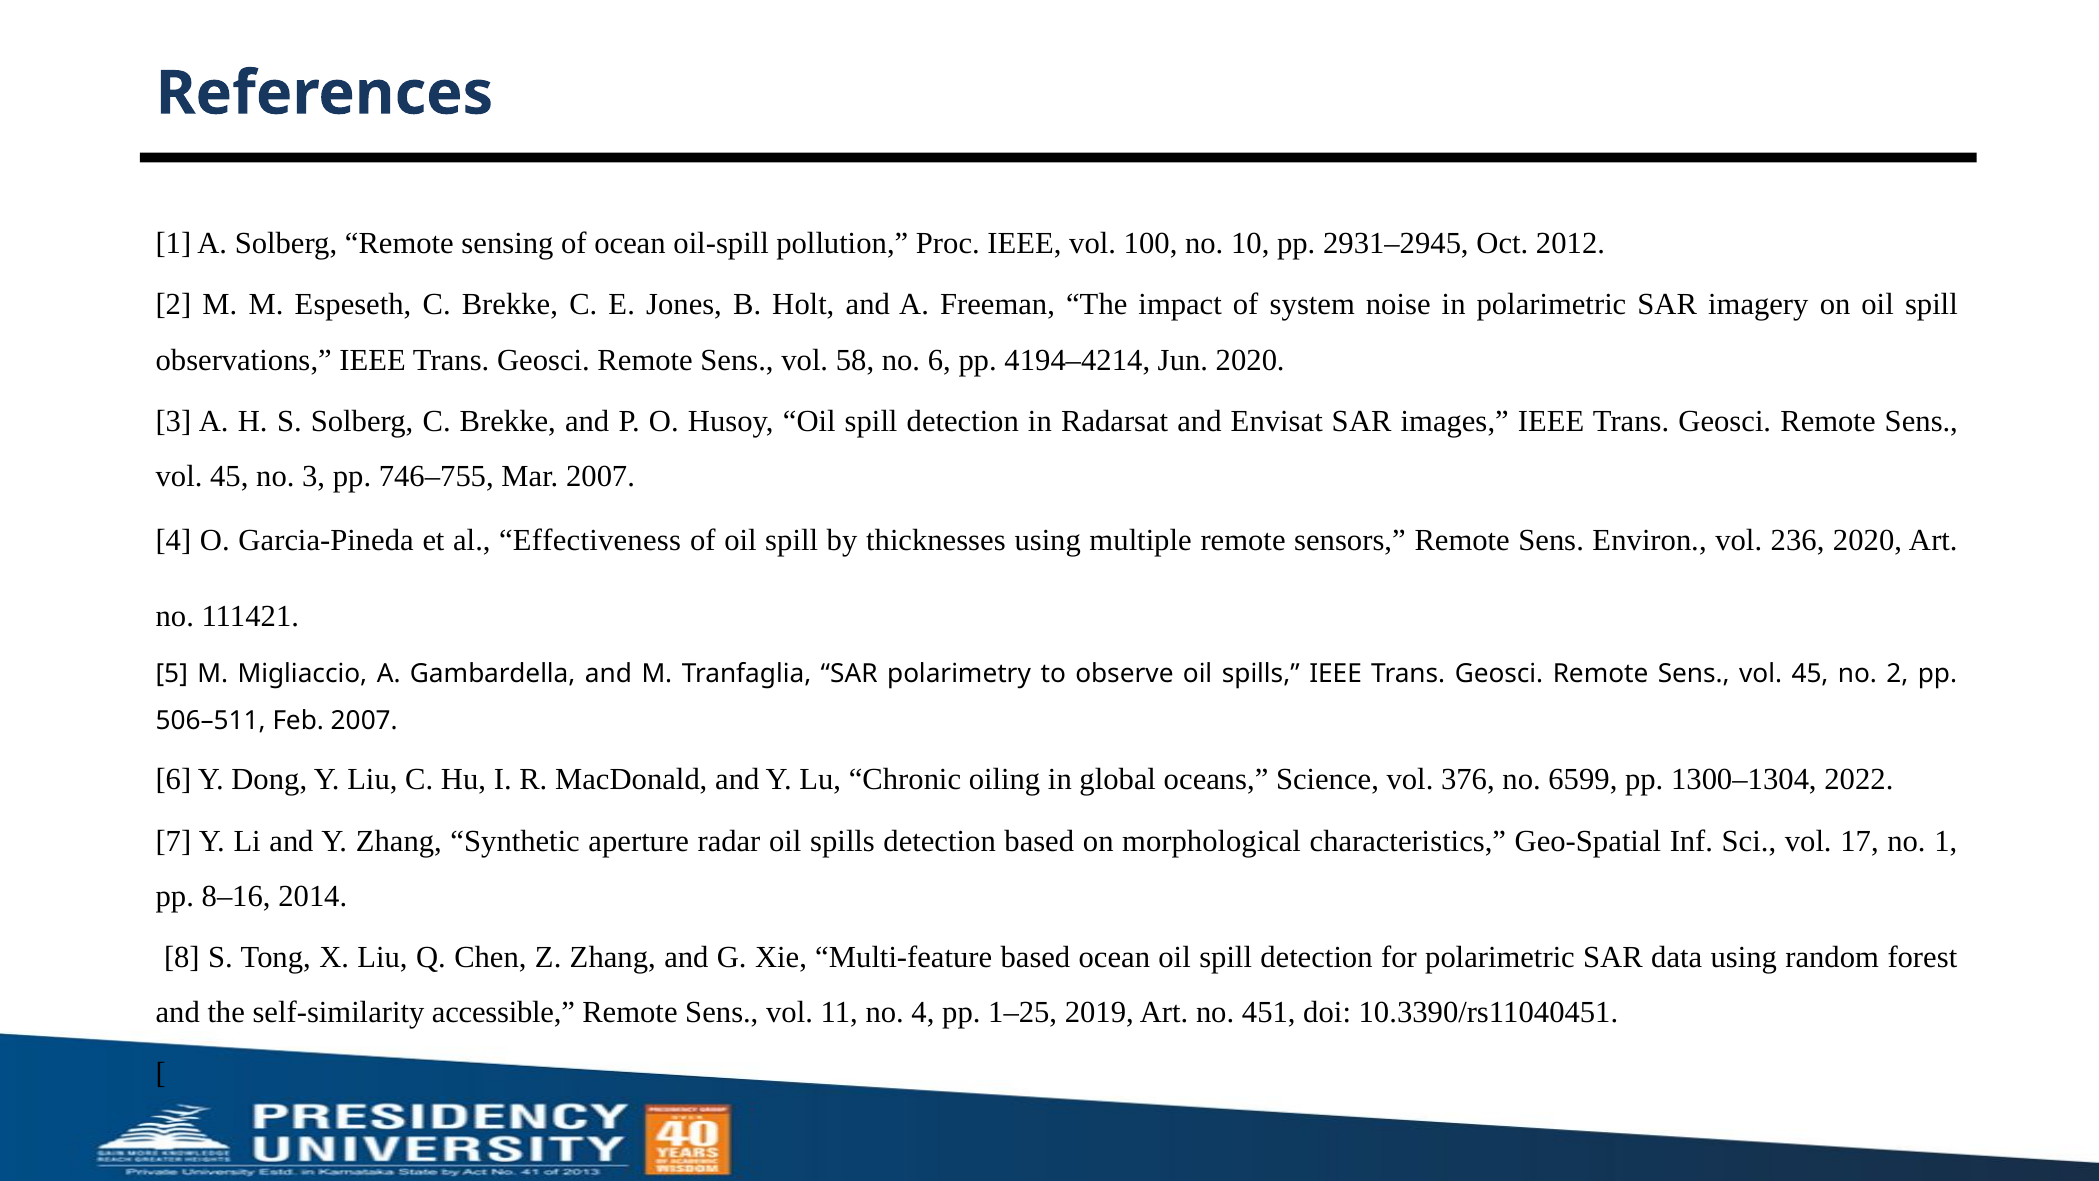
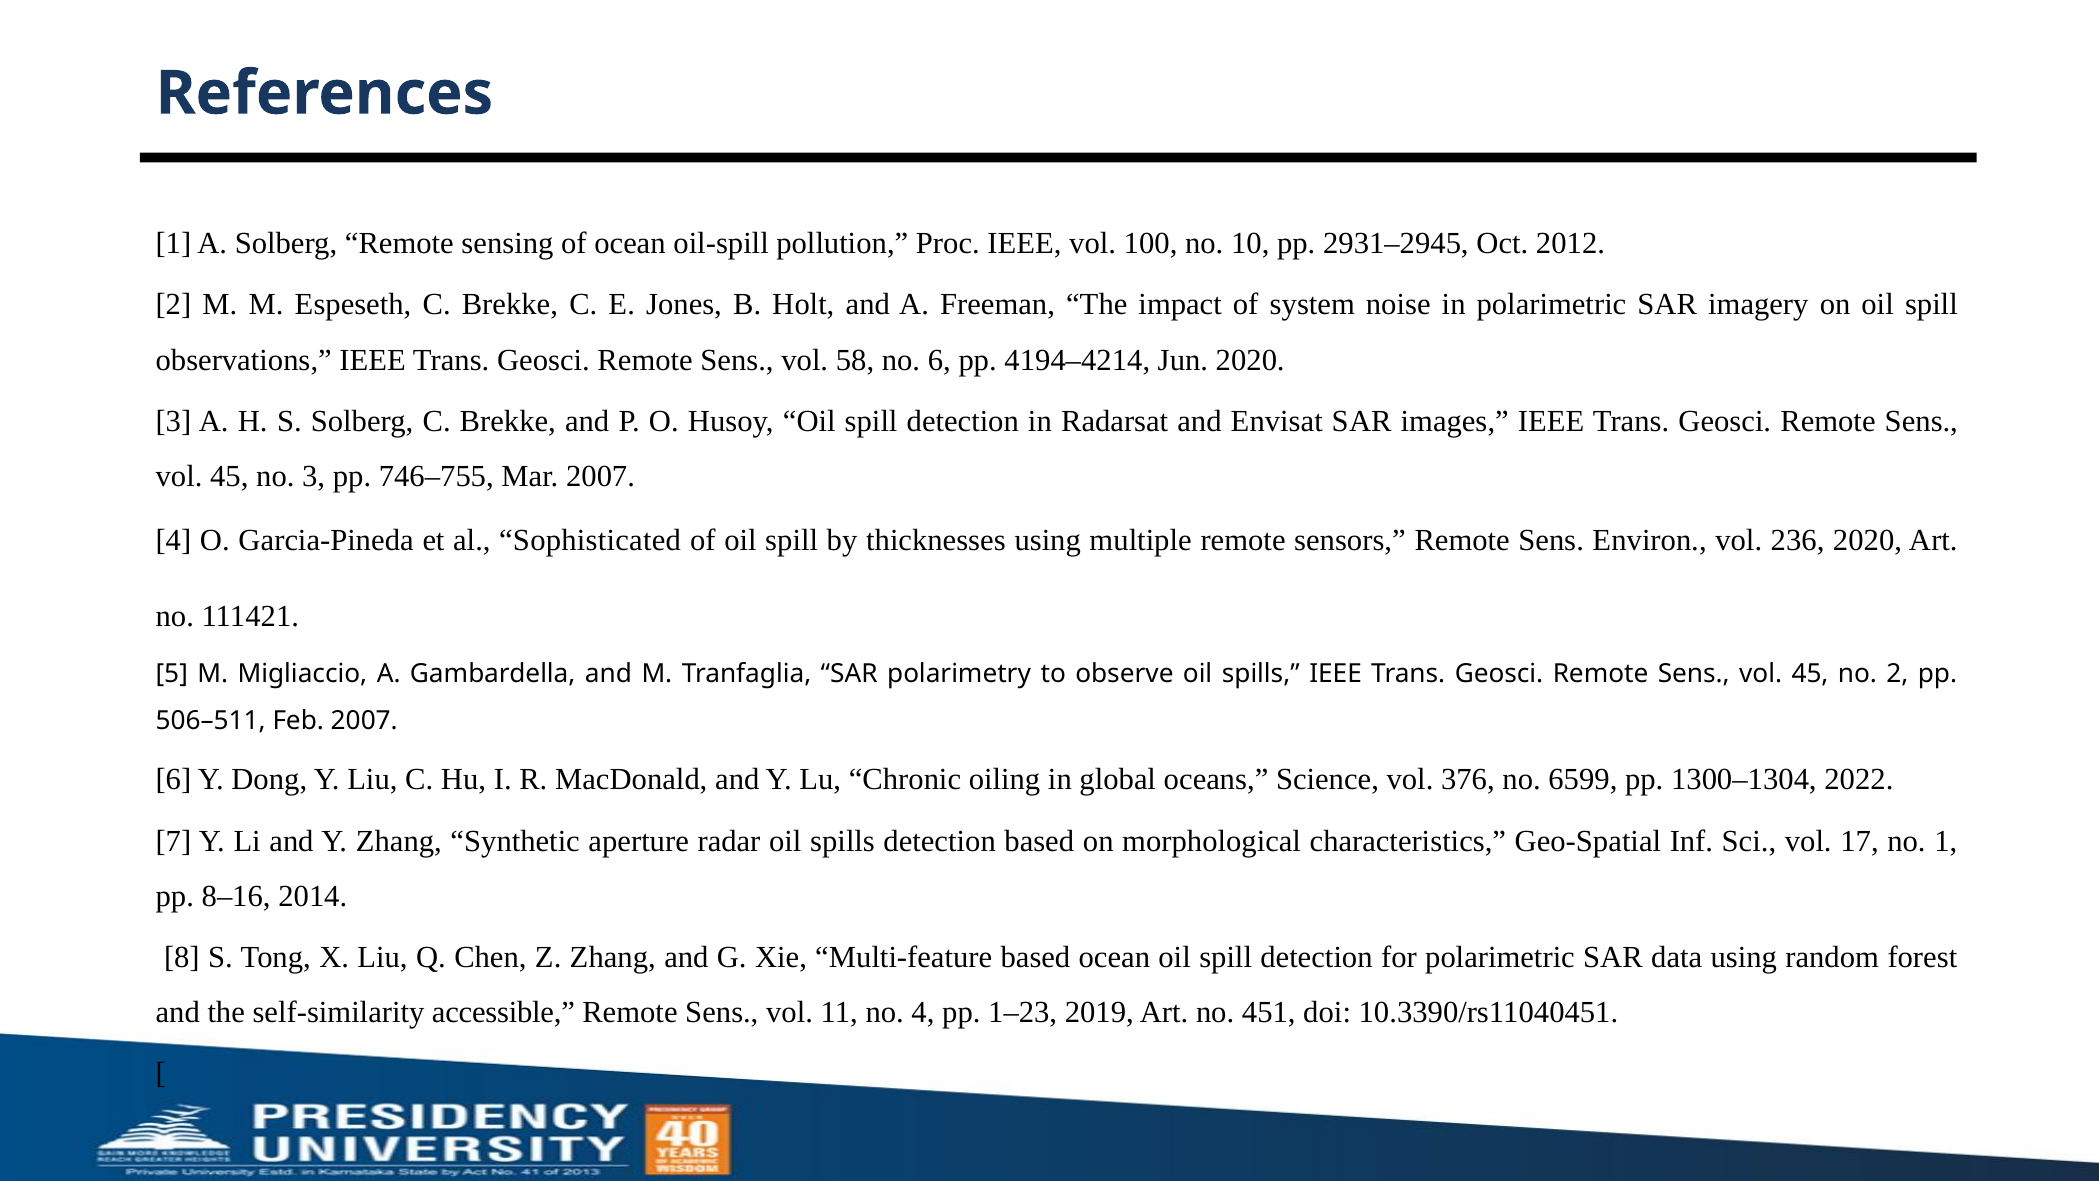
Effectiveness: Effectiveness -> Sophisticated (590, 540)
1–25: 1–25 -> 1–23 (1023, 1012)
